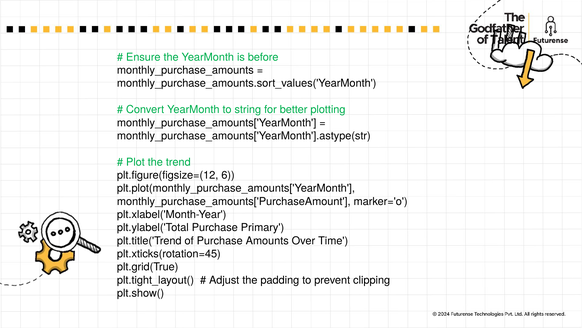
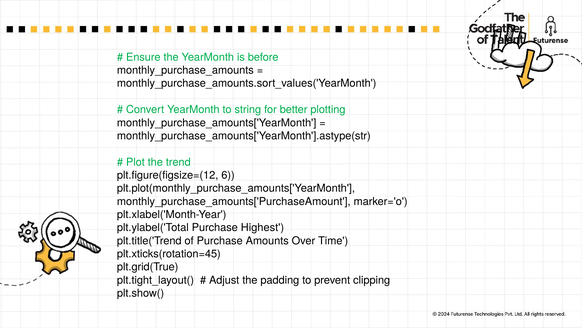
Primary: Primary -> Highest (262, 227)
